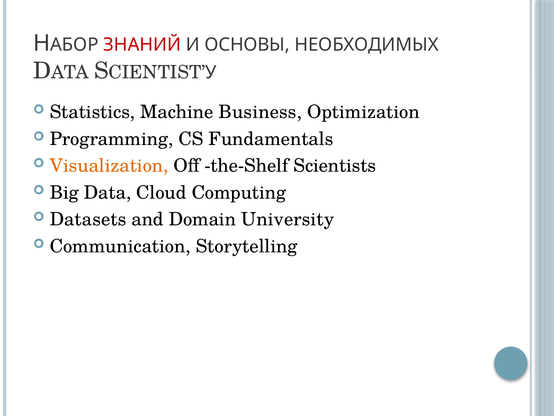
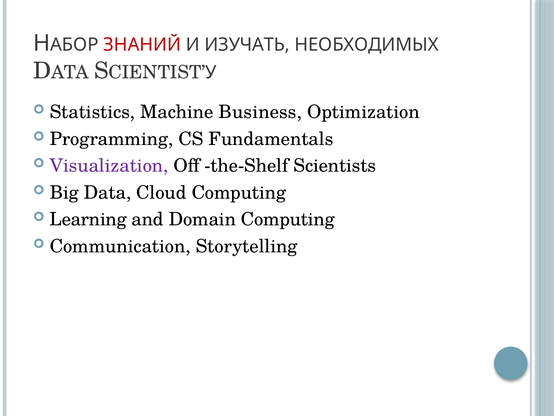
ОСНОВЫ: ОСНОВЫ -> ИЗУЧАТЬ (247, 45)
Visualization colour: orange -> purple (109, 166)
Datasets: Datasets -> Learning (88, 219)
Domain University: University -> Computing (288, 219)
